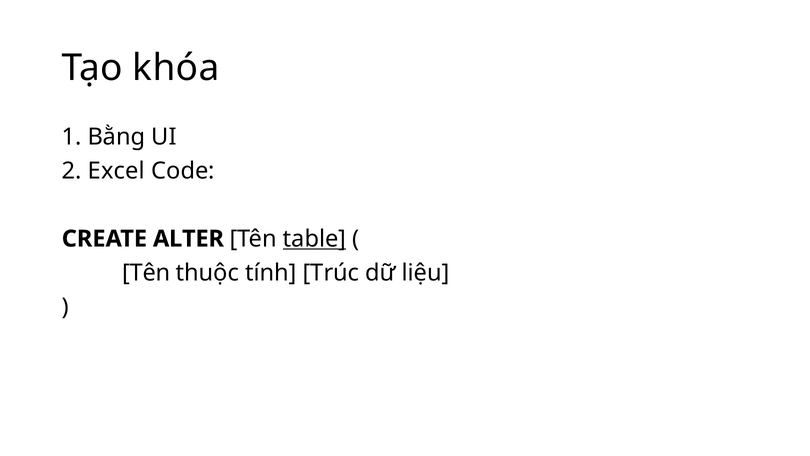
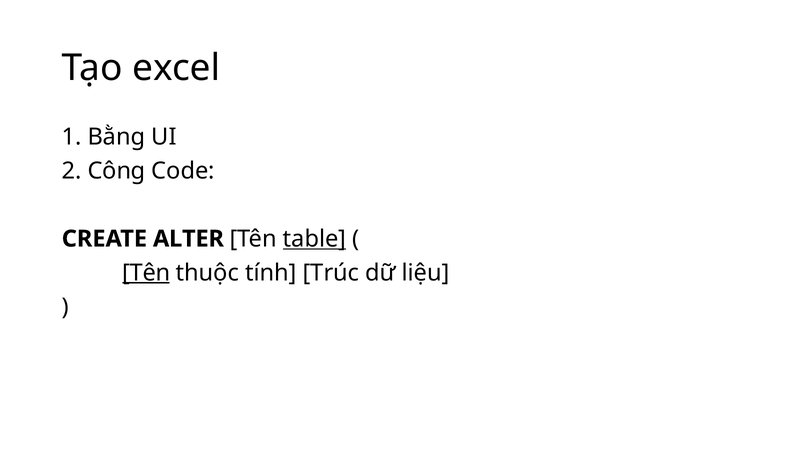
khóa: khóa -> excel (176, 68)
Excel: Excel -> Công (117, 171)
Tên underline: none -> present (146, 273)
